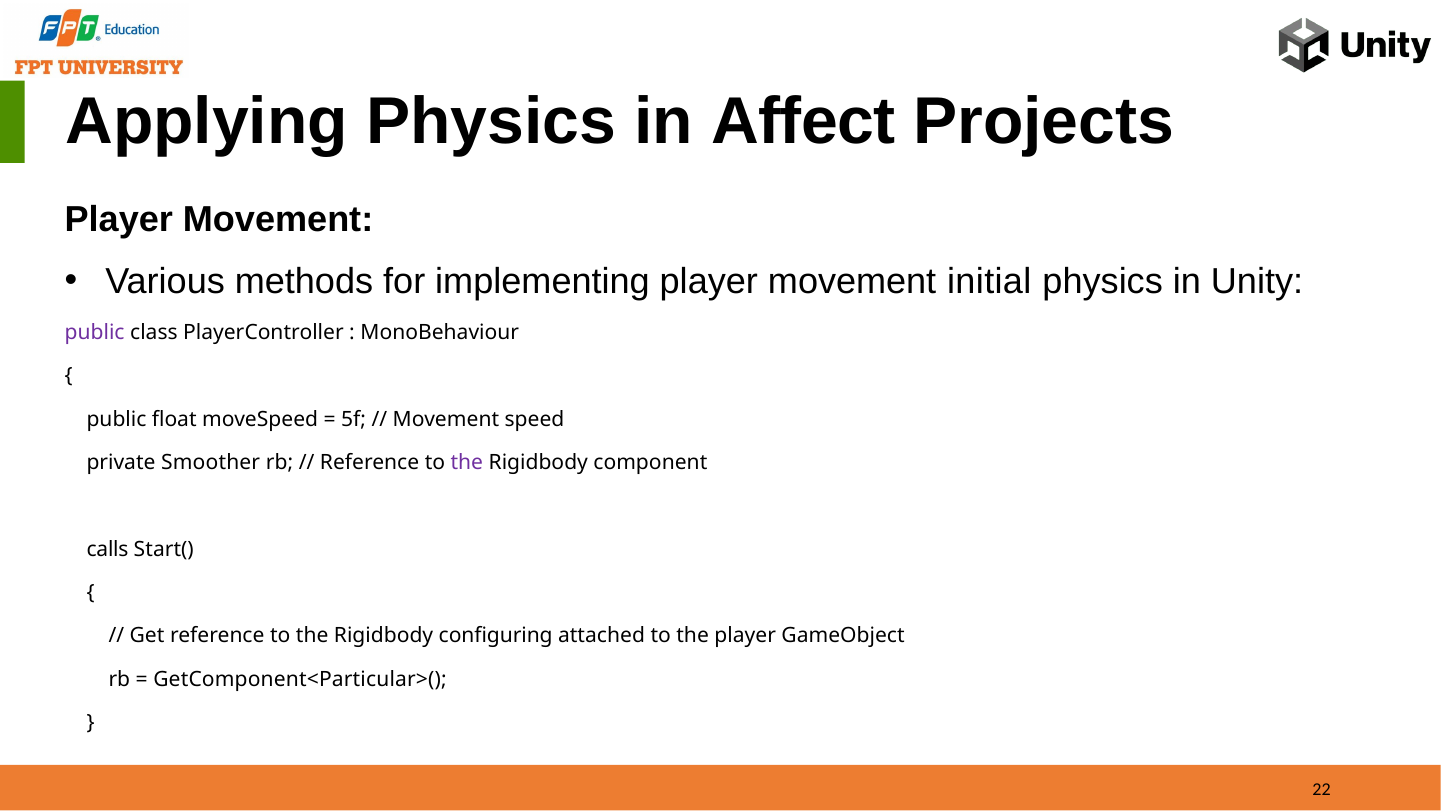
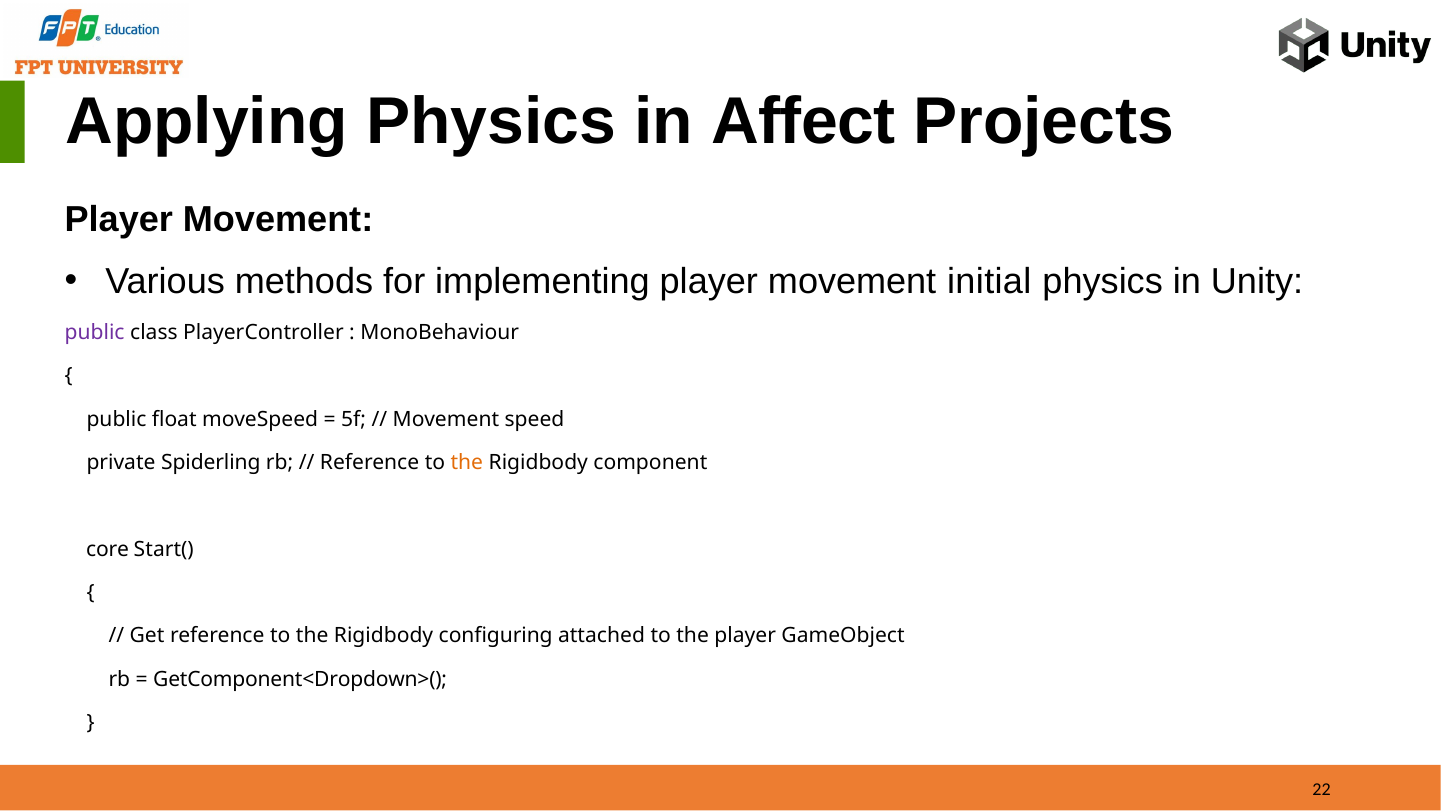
Smoother: Smoother -> Spiderling (211, 462)
the colour: purple -> orange (467, 462)
calls: calls -> core (108, 549)
GetComponent<Particular>(: GetComponent<Particular>( -> GetComponent<Dropdown>( (300, 679)
